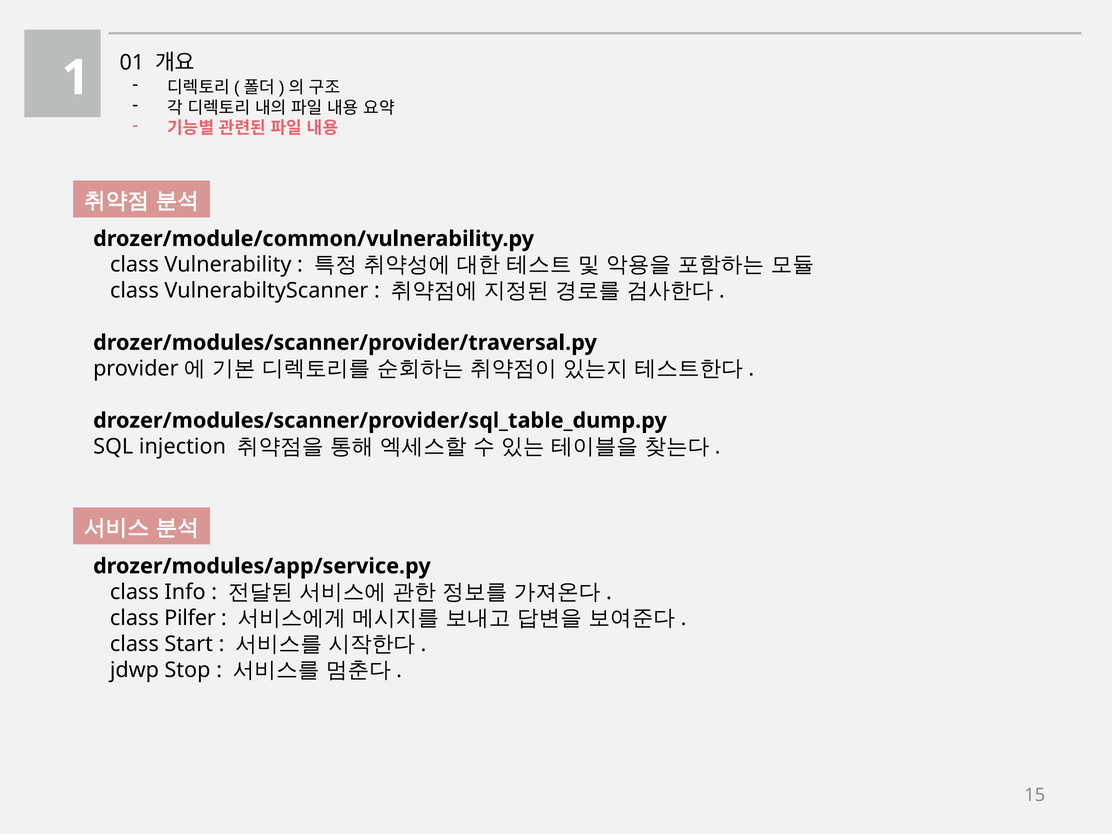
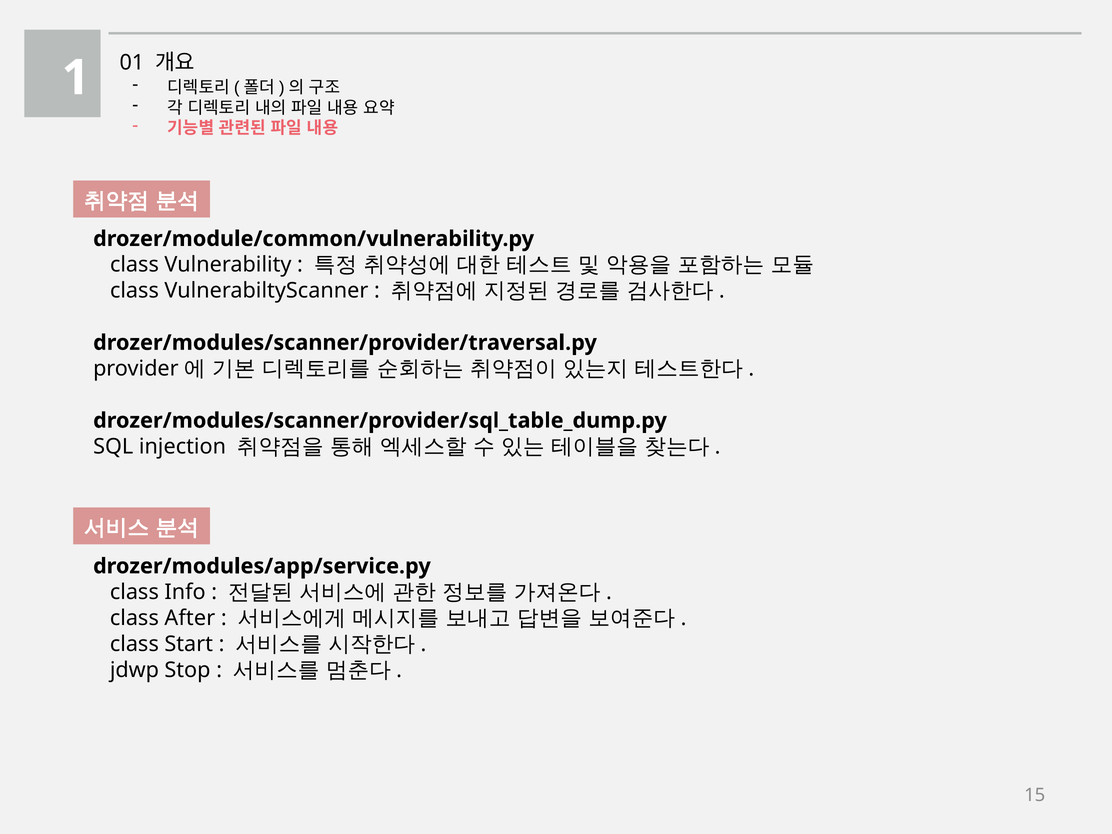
Pilfer: Pilfer -> After (190, 618)
